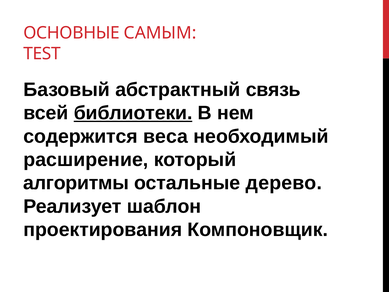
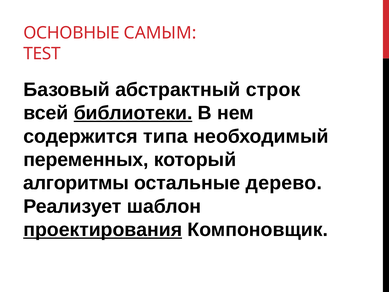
связь: связь -> строк (273, 90)
веса: веса -> типа (165, 136)
расширение: расширение -> переменных (86, 160)
проектирования underline: none -> present (103, 230)
